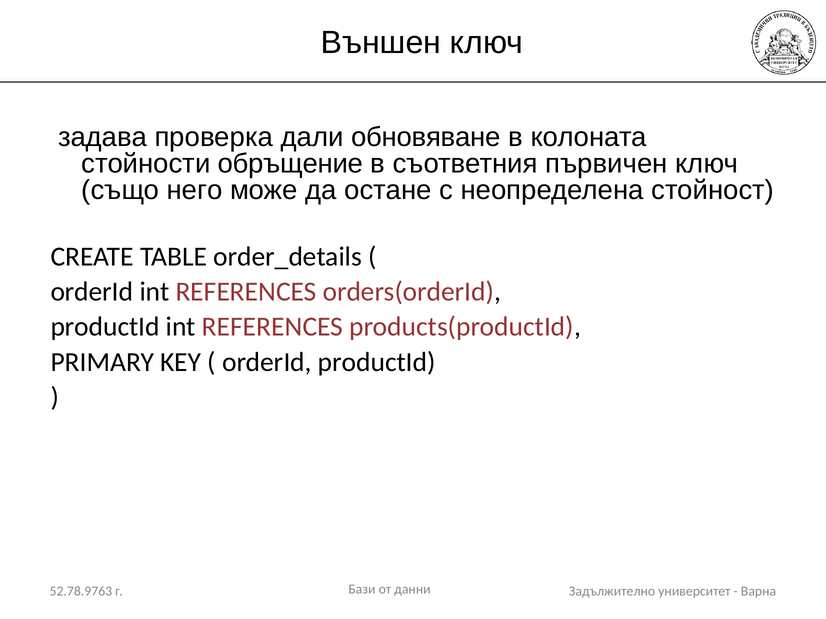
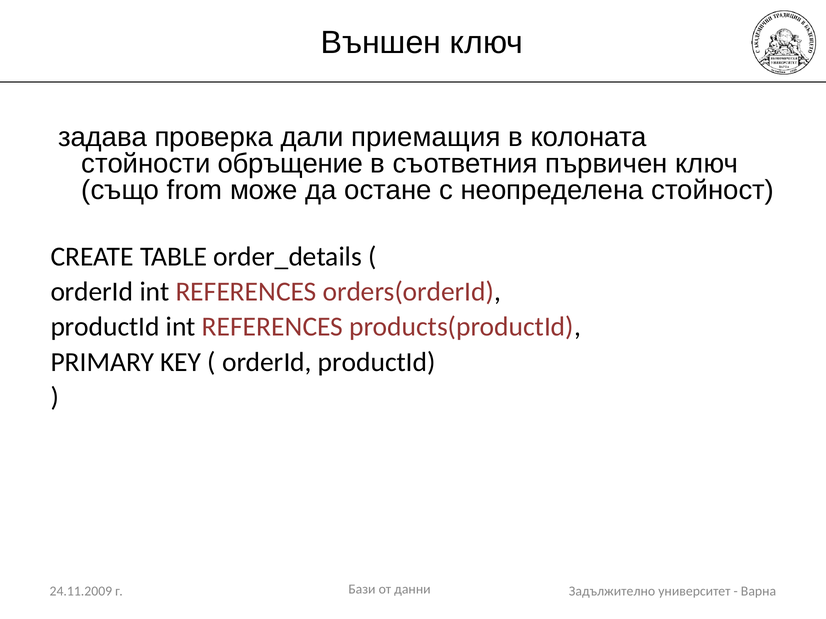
обновяване: обновяване -> приемащия (426, 137)
него: него -> from (195, 190)
52.78.9763: 52.78.9763 -> 24.11.2009 (81, 592)
